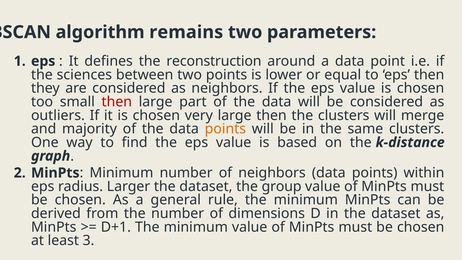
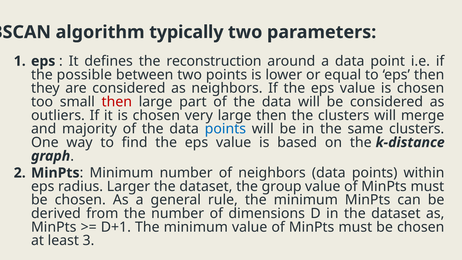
remains: remains -> typically (186, 32)
sciences: sciences -> possible (84, 75)
points colour: orange -> blue (225, 129)
